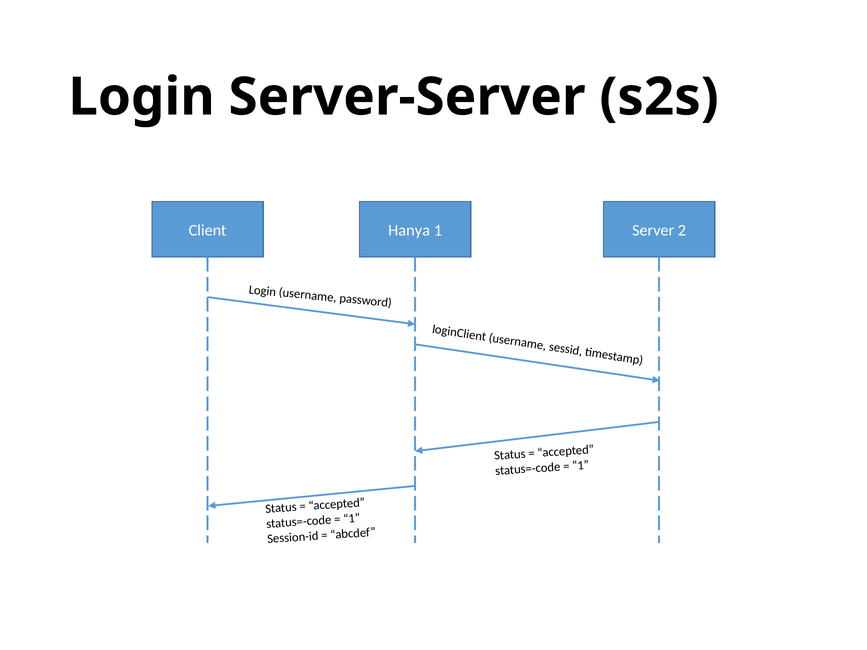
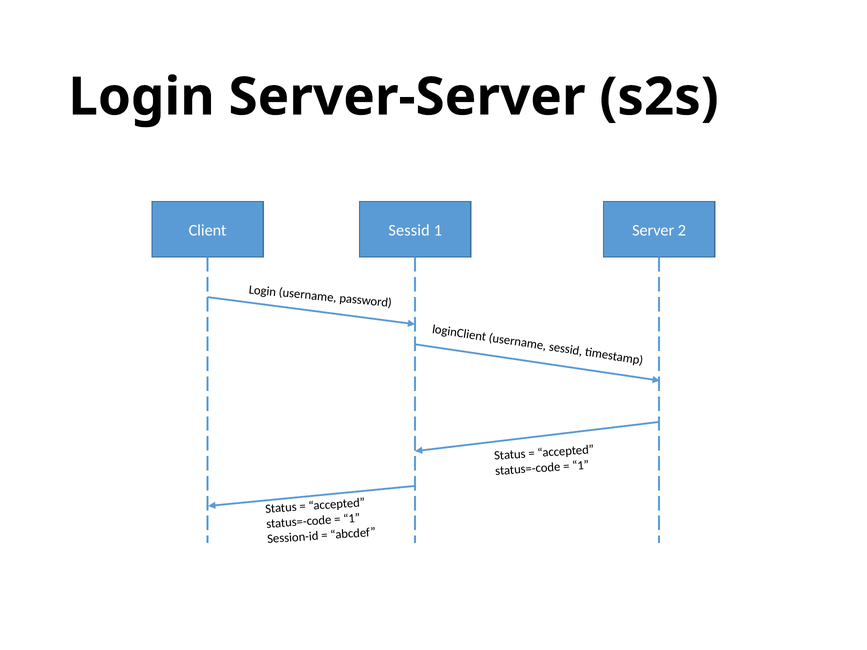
Client Hanya: Hanya -> Sessid (409, 231)
